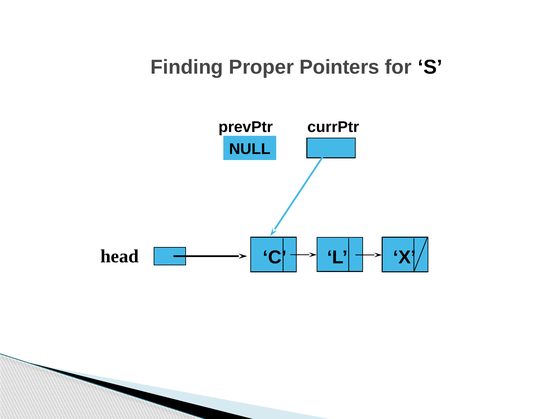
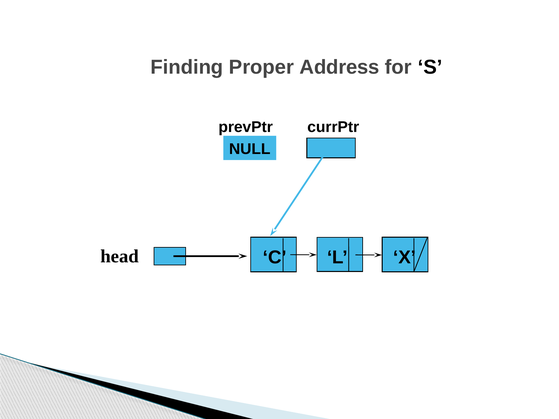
Pointers: Pointers -> Address (340, 67)
